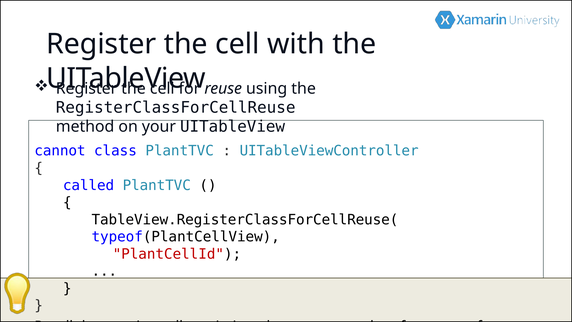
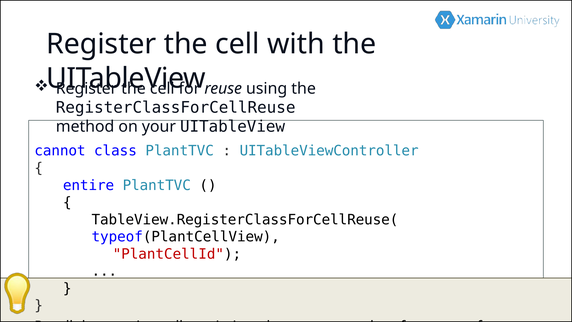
called: called -> entire (89, 185)
